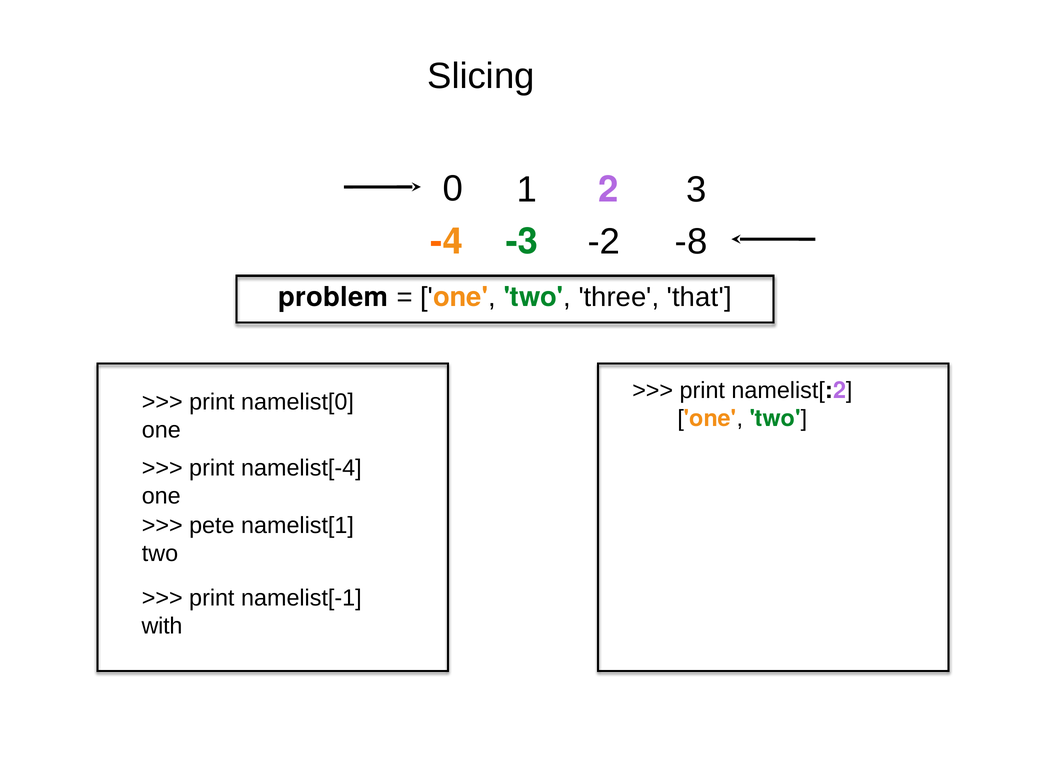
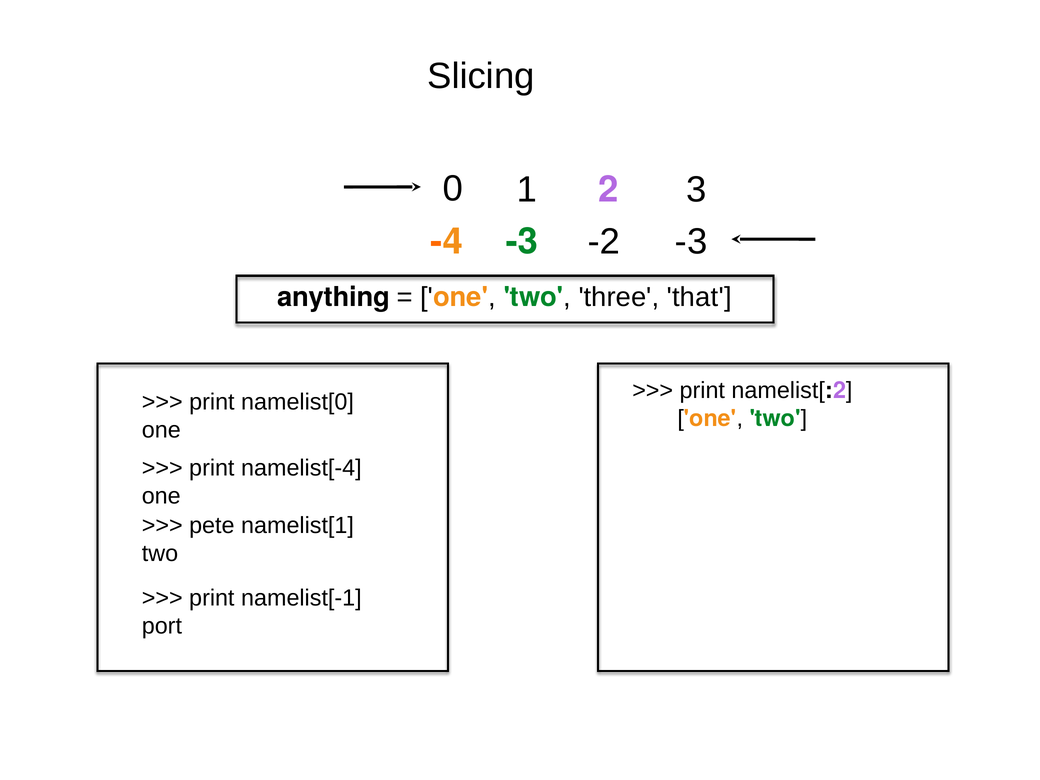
-8: -8 -> -3 (691, 242)
problem: problem -> anything (334, 297)
with: with -> port (162, 626)
